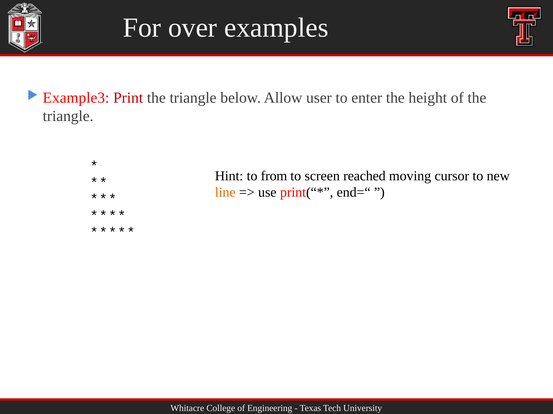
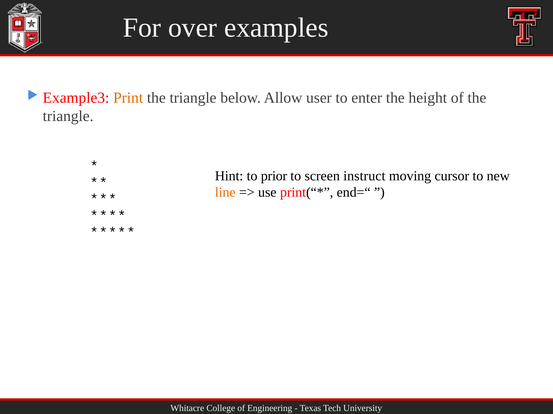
Print colour: red -> orange (128, 98)
from: from -> prior (274, 176)
reached: reached -> instruct (364, 176)
